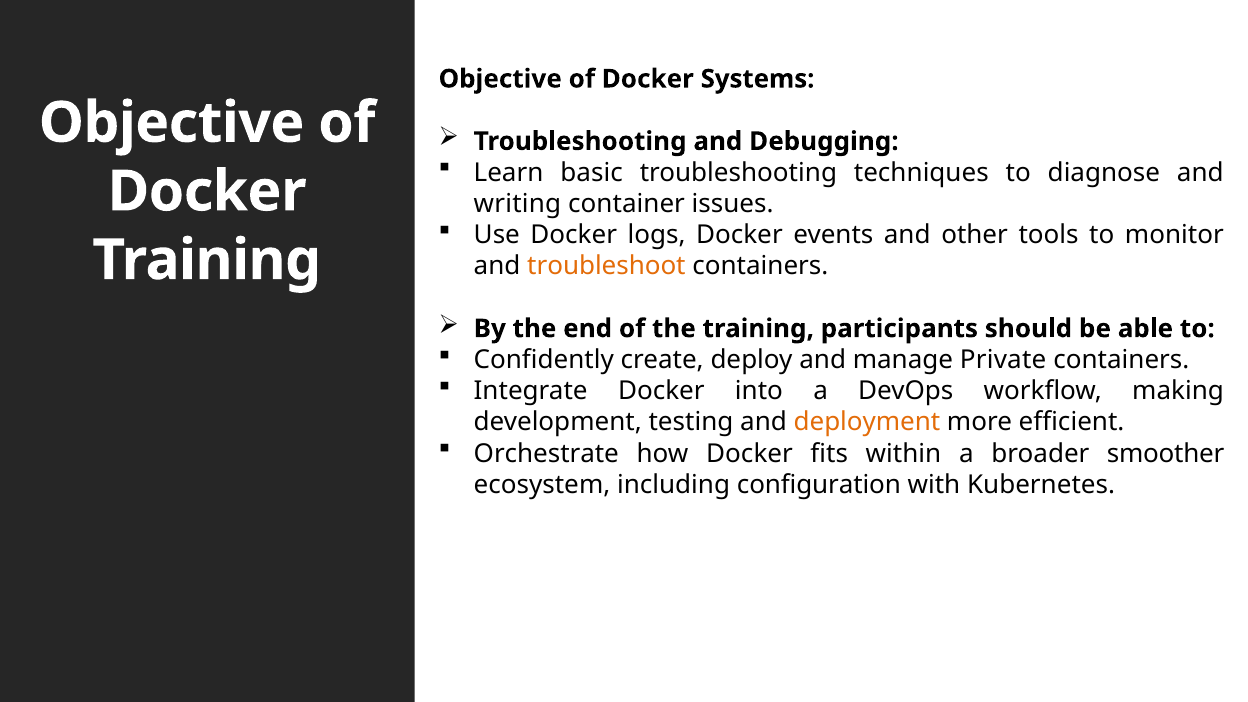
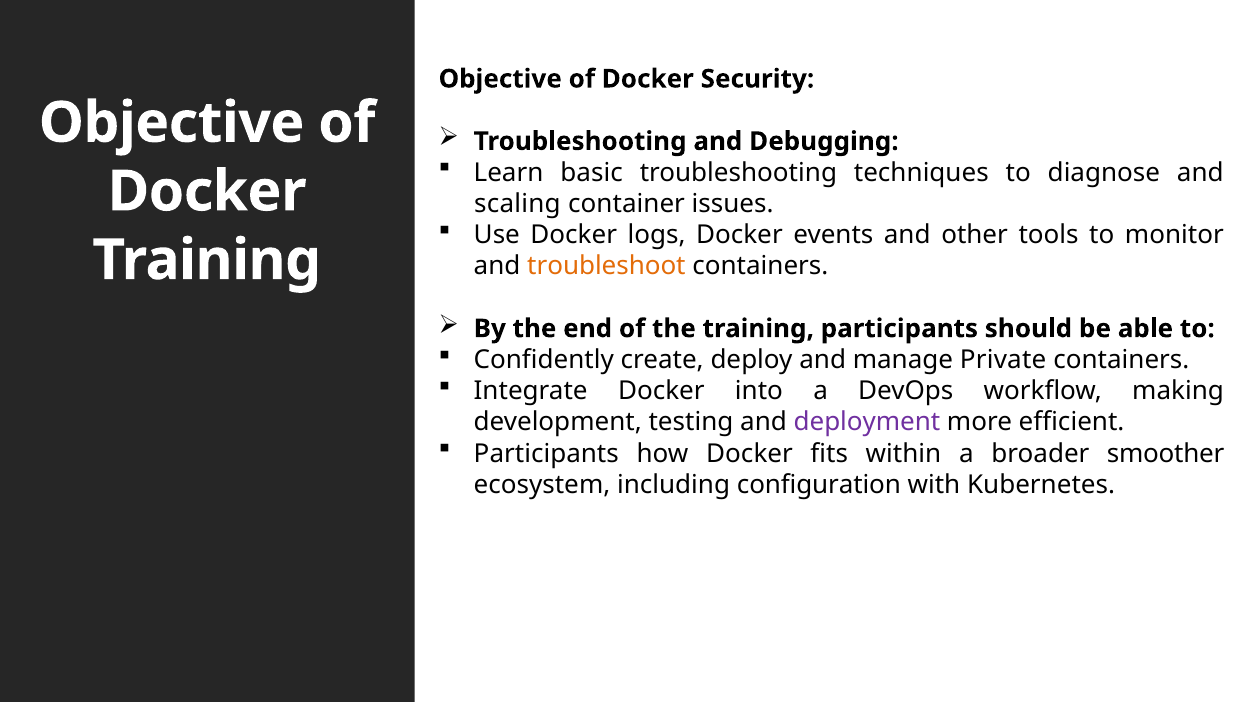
Systems: Systems -> Security (757, 79)
writing: writing -> scaling (517, 204)
deployment colour: orange -> purple (867, 422)
Orchestrate: Orchestrate -> Participants (546, 453)
